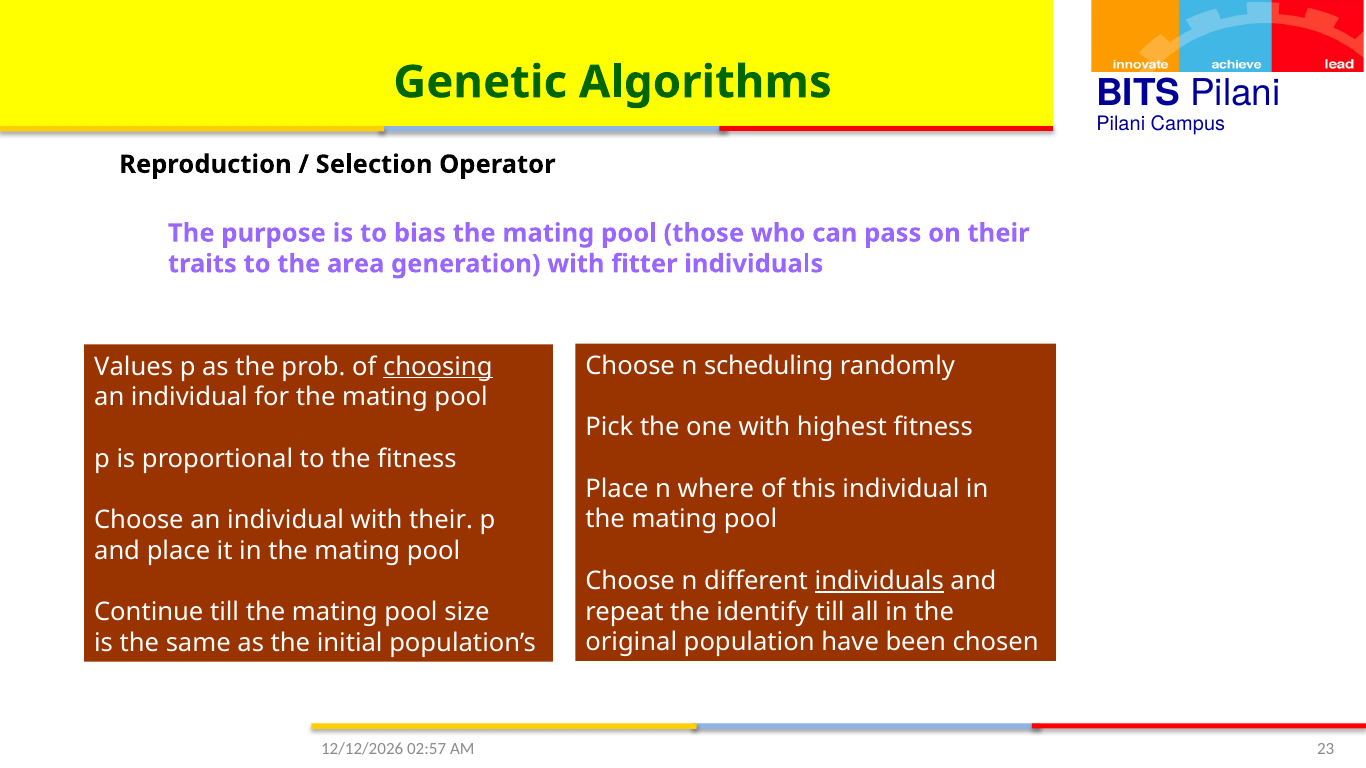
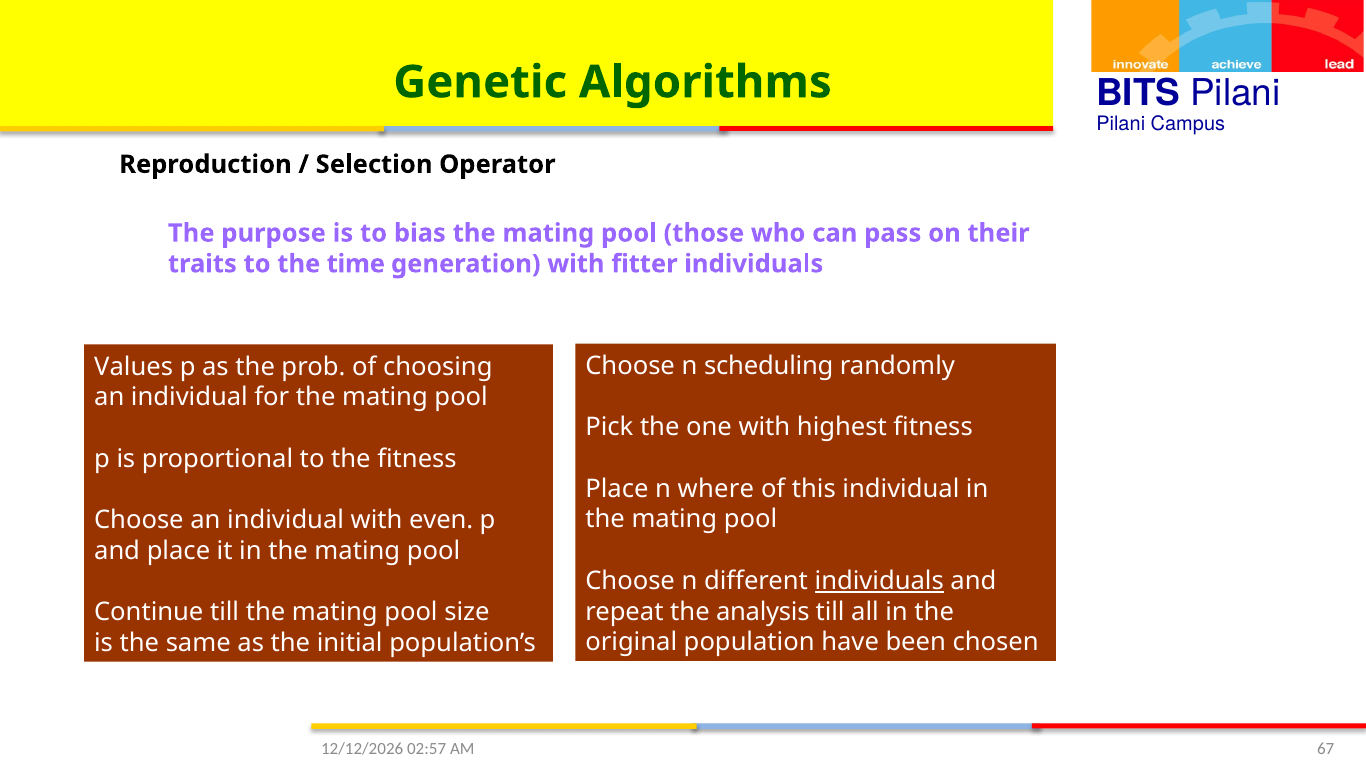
area: area -> time (356, 264)
choosing underline: present -> none (438, 367)
with their: their -> even (441, 520)
identify: identify -> analysis (763, 612)
23: 23 -> 67 (1326, 749)
